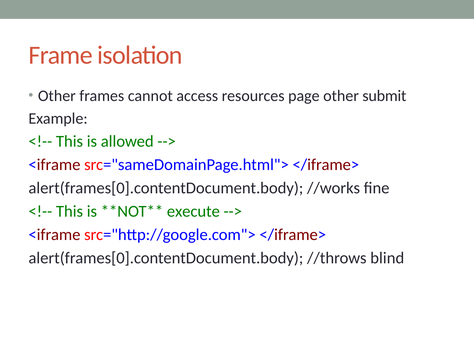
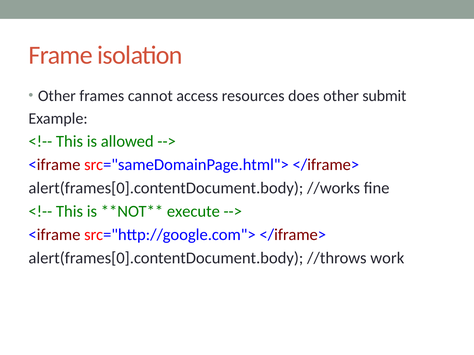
page: page -> does (304, 96)
blind: blind -> work (387, 258)
